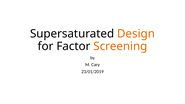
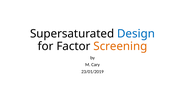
Design colour: orange -> blue (136, 34)
